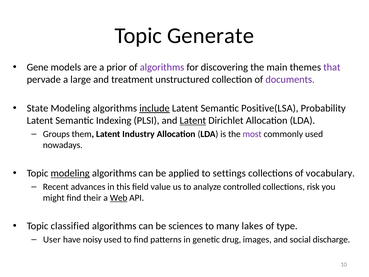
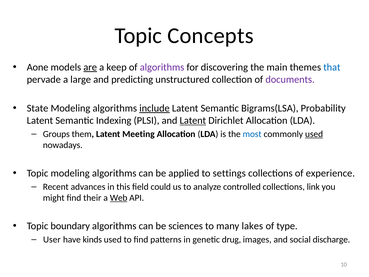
Generate: Generate -> Concepts (211, 36)
Gene: Gene -> Aone (38, 67)
are underline: none -> present (90, 67)
prior: prior -> keep (117, 67)
that colour: purple -> blue (332, 67)
treatment: treatment -> predicting (132, 79)
Positive(LSA: Positive(LSA -> Bigrams(LSA (270, 108)
Industry: Industry -> Meeting (138, 134)
most colour: purple -> blue (252, 134)
used underline: none -> present (314, 134)
modeling underline: present -> none (70, 173)
vocabulary: vocabulary -> experience (330, 173)
value: value -> could (161, 187)
risk: risk -> link (313, 187)
classified: classified -> boundary (70, 226)
noisy: noisy -> kinds (92, 239)
